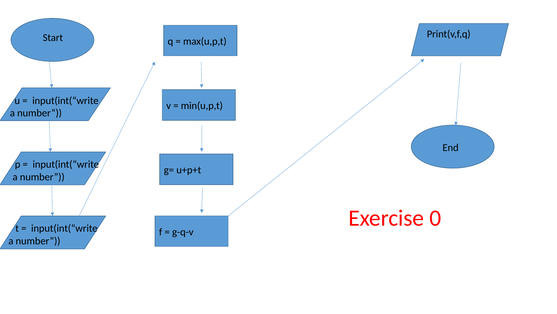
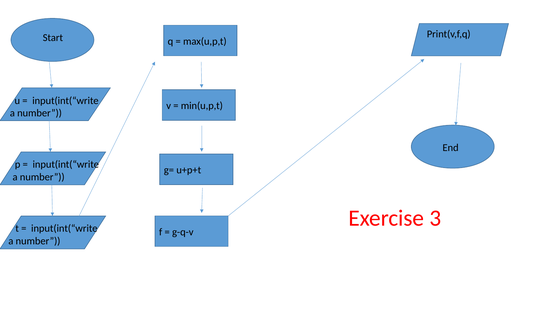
0: 0 -> 3 (435, 218)
